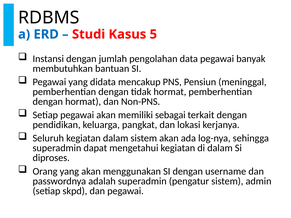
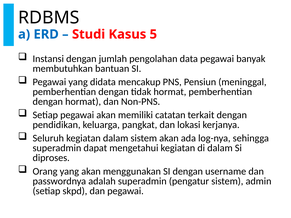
sebagai: sebagai -> catatan (170, 115)
